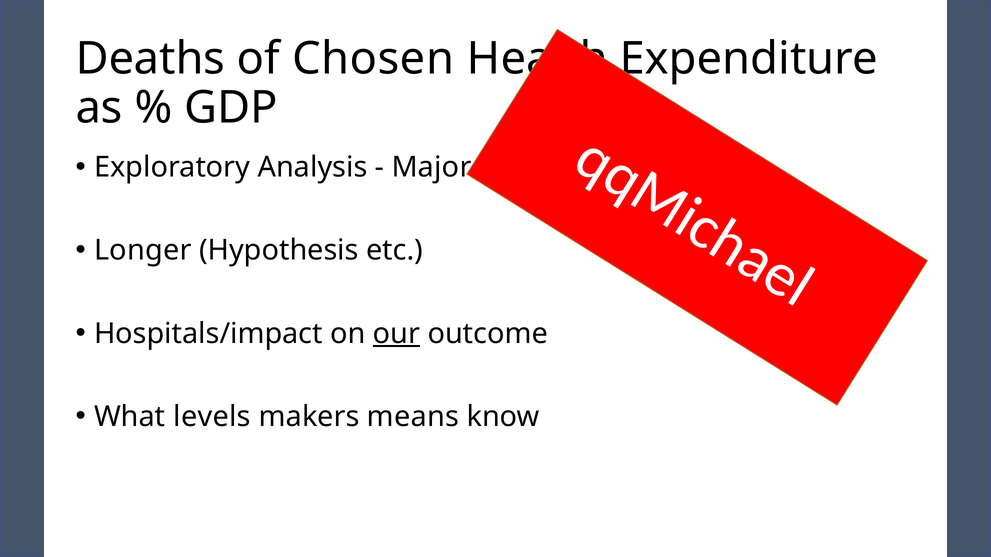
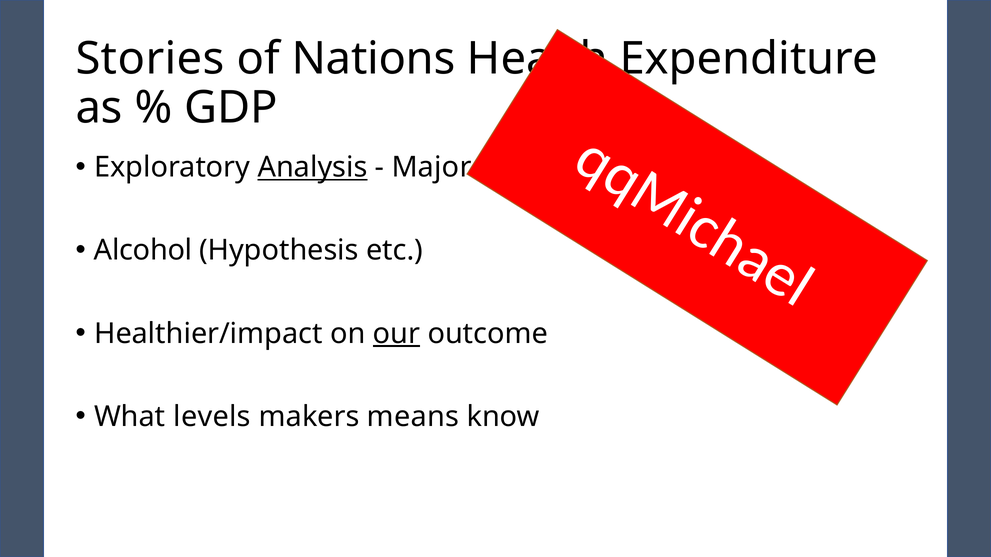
Deaths: Deaths -> Stories (150, 59)
Chosen: Chosen -> Nations (373, 59)
Analysis underline: none -> present (312, 168)
Longer: Longer -> Alcohol (143, 251)
Hospitals/impact: Hospitals/impact -> Healthier/impact (208, 334)
